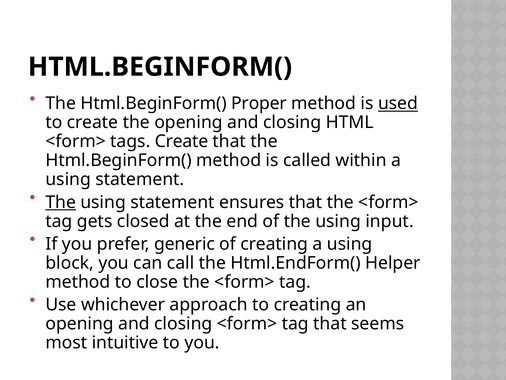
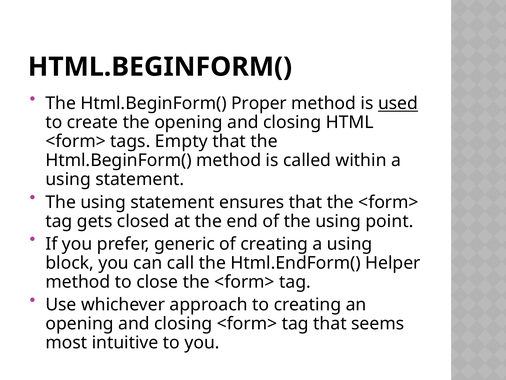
tags Create: Create -> Empty (181, 141)
The underline: present -> none (61, 202)
input: input -> point (390, 221)
